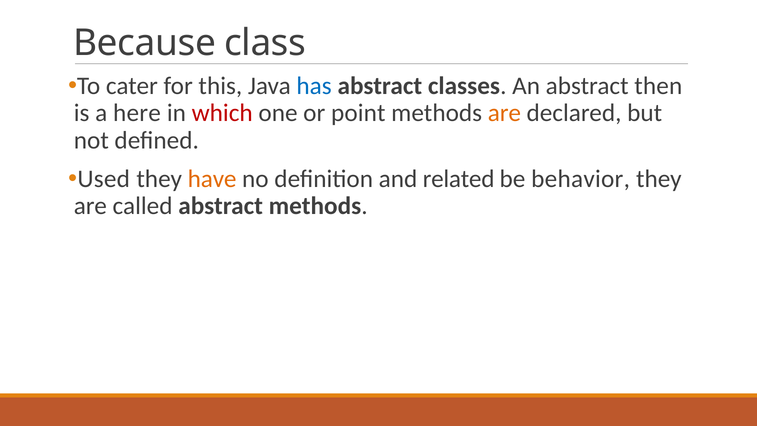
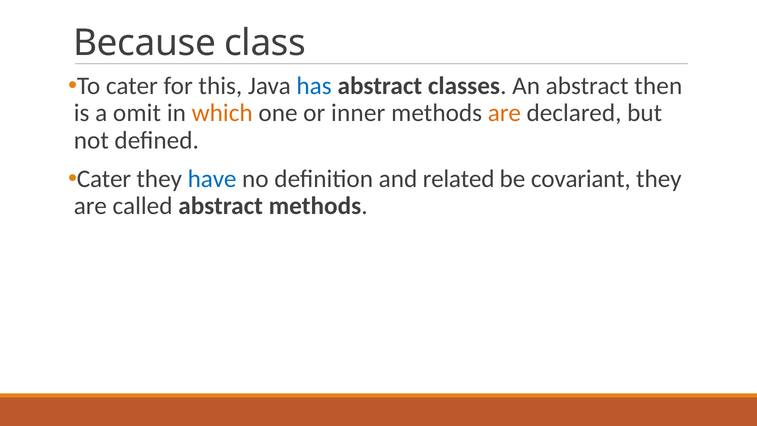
here: here -> omit (137, 113)
which colour: red -> orange (222, 113)
point: point -> inner (358, 113)
Used: Used -> Cater (104, 179)
have colour: orange -> blue (212, 179)
behavior: behavior -> covariant (581, 179)
